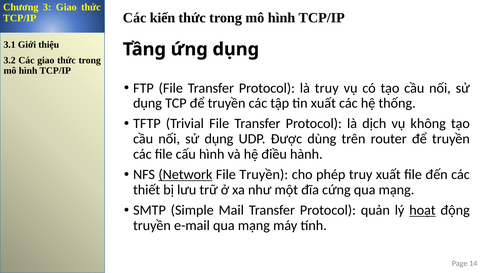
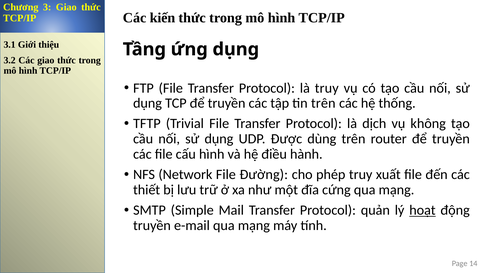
tin xuất: xuất -> trên (323, 103)
Network underline: present -> none (185, 174)
File Truyền: Truyền -> Đường (264, 174)
